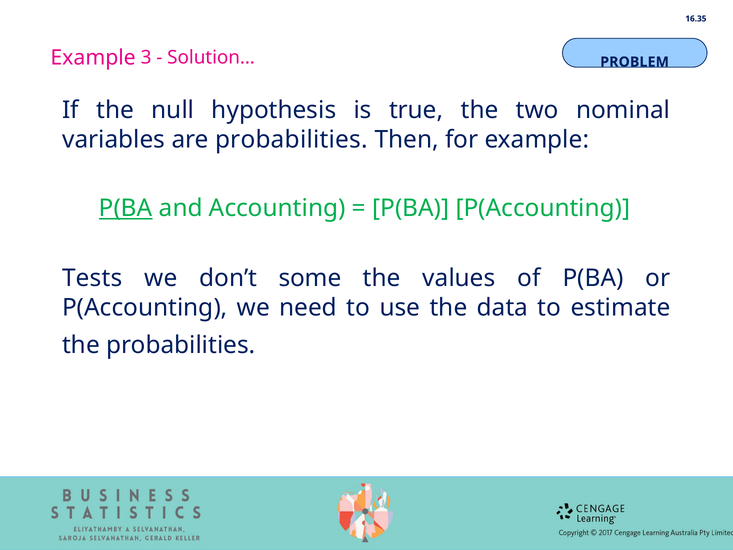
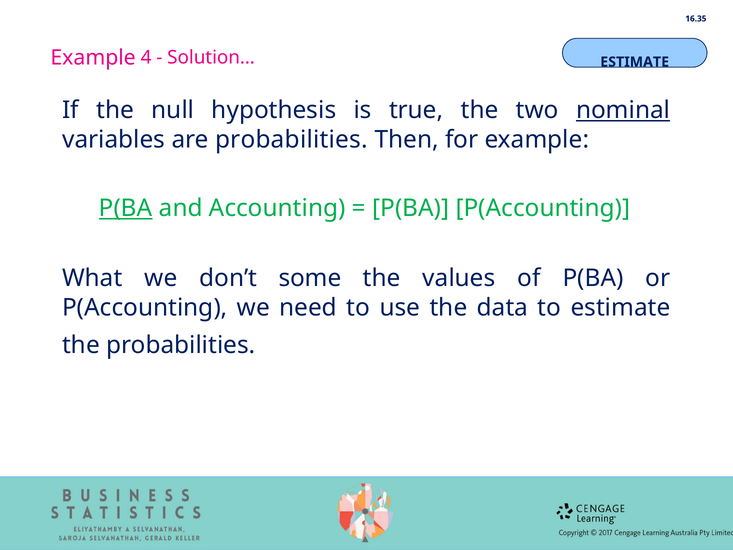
3: 3 -> 4 (146, 58)
Solution… PROBLEM: PROBLEM -> ESTIMATE (635, 62)
nominal underline: none -> present (623, 110)
Tests: Tests -> What (92, 278)
